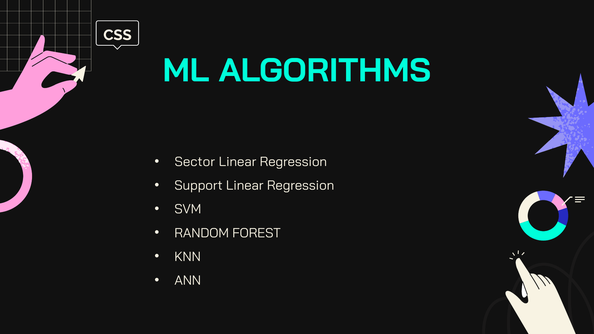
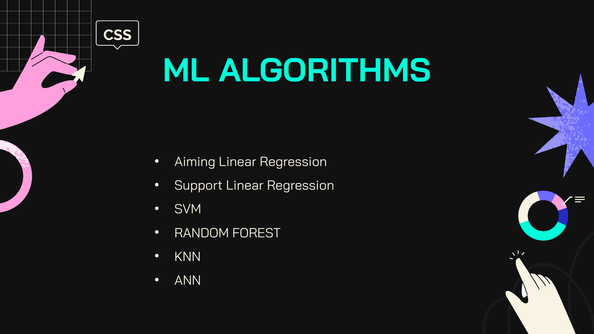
Sector: Sector -> Aiming (195, 162)
